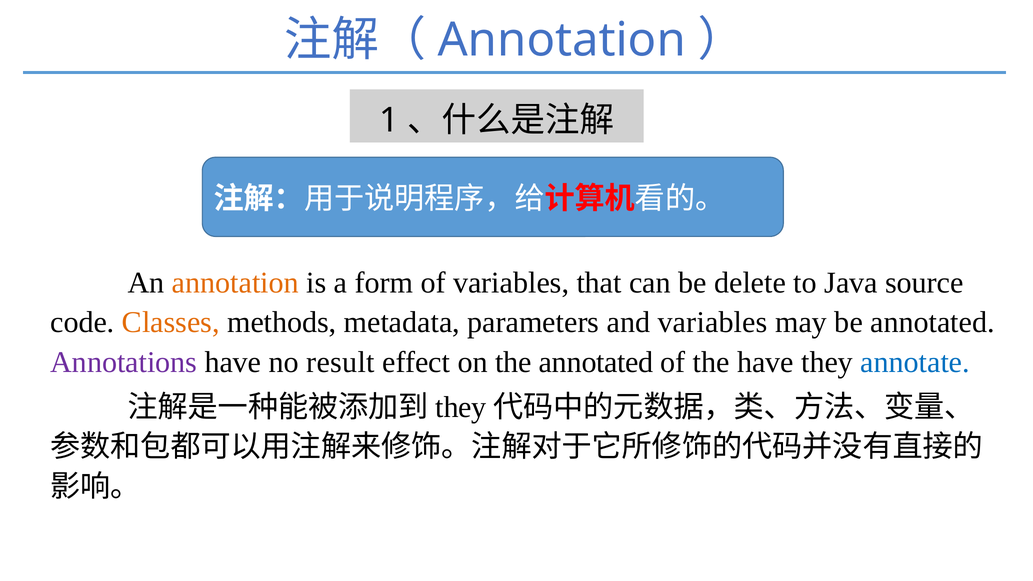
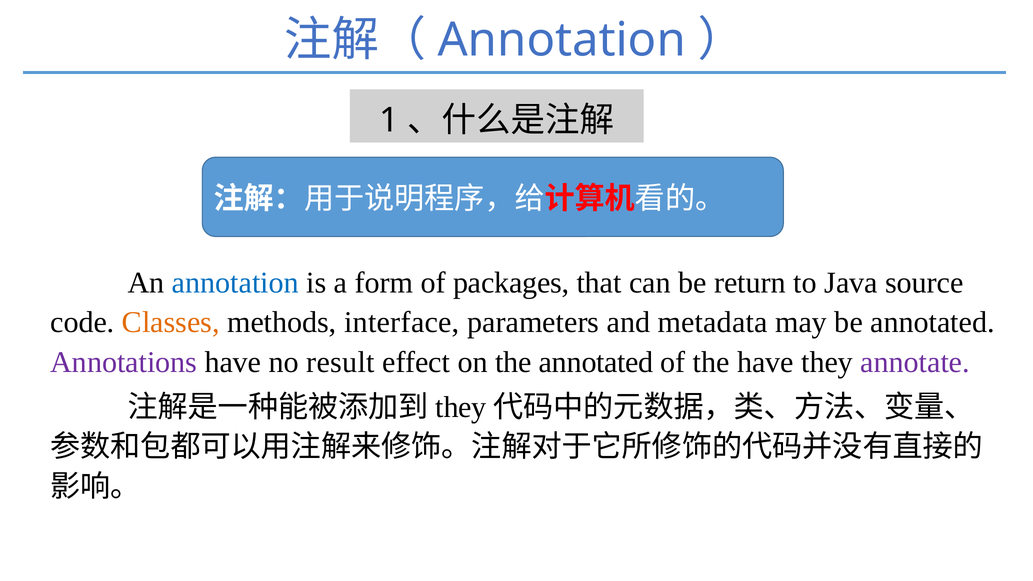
annotation colour: orange -> blue (235, 283)
of variables: variables -> packages (511, 283)
delete: delete -> return (750, 283)
metadata: metadata -> interface (402, 322)
and variables: variables -> metadata (713, 322)
annotate colour: blue -> purple (915, 362)
